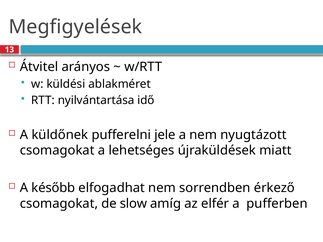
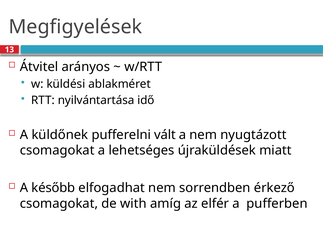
jele: jele -> vált (165, 135)
slow: slow -> with (133, 204)
